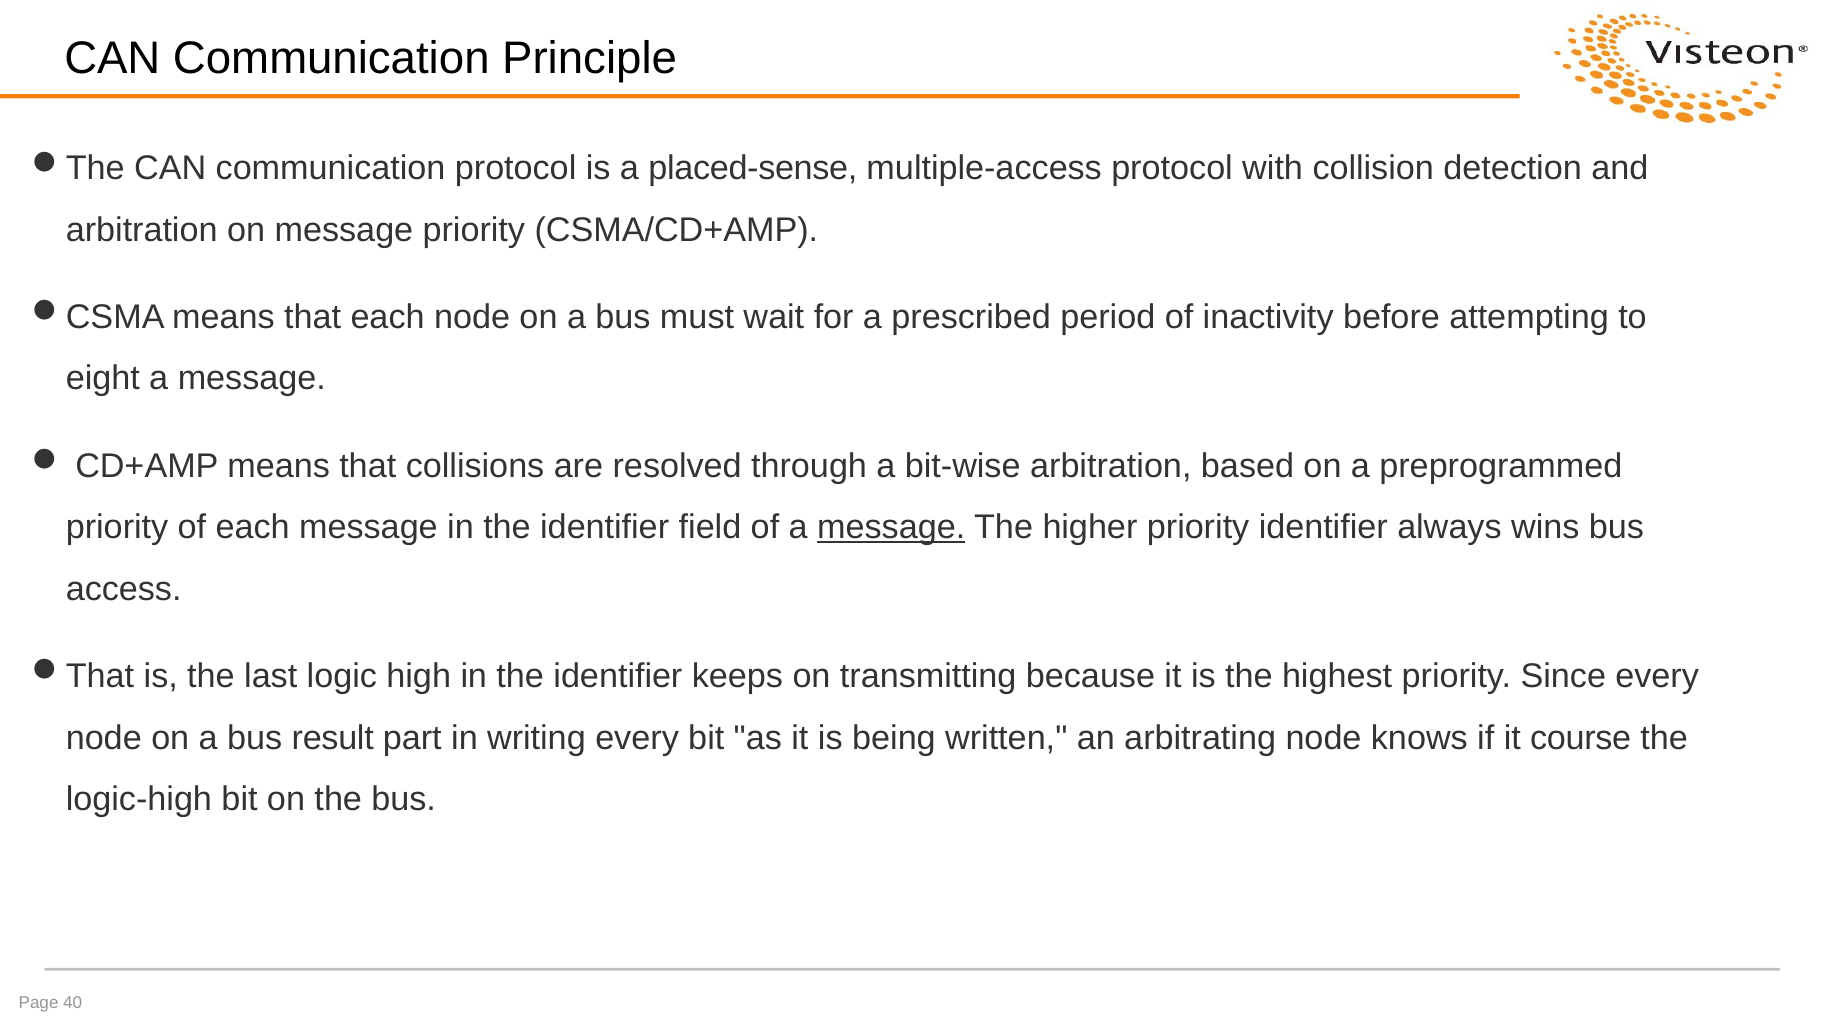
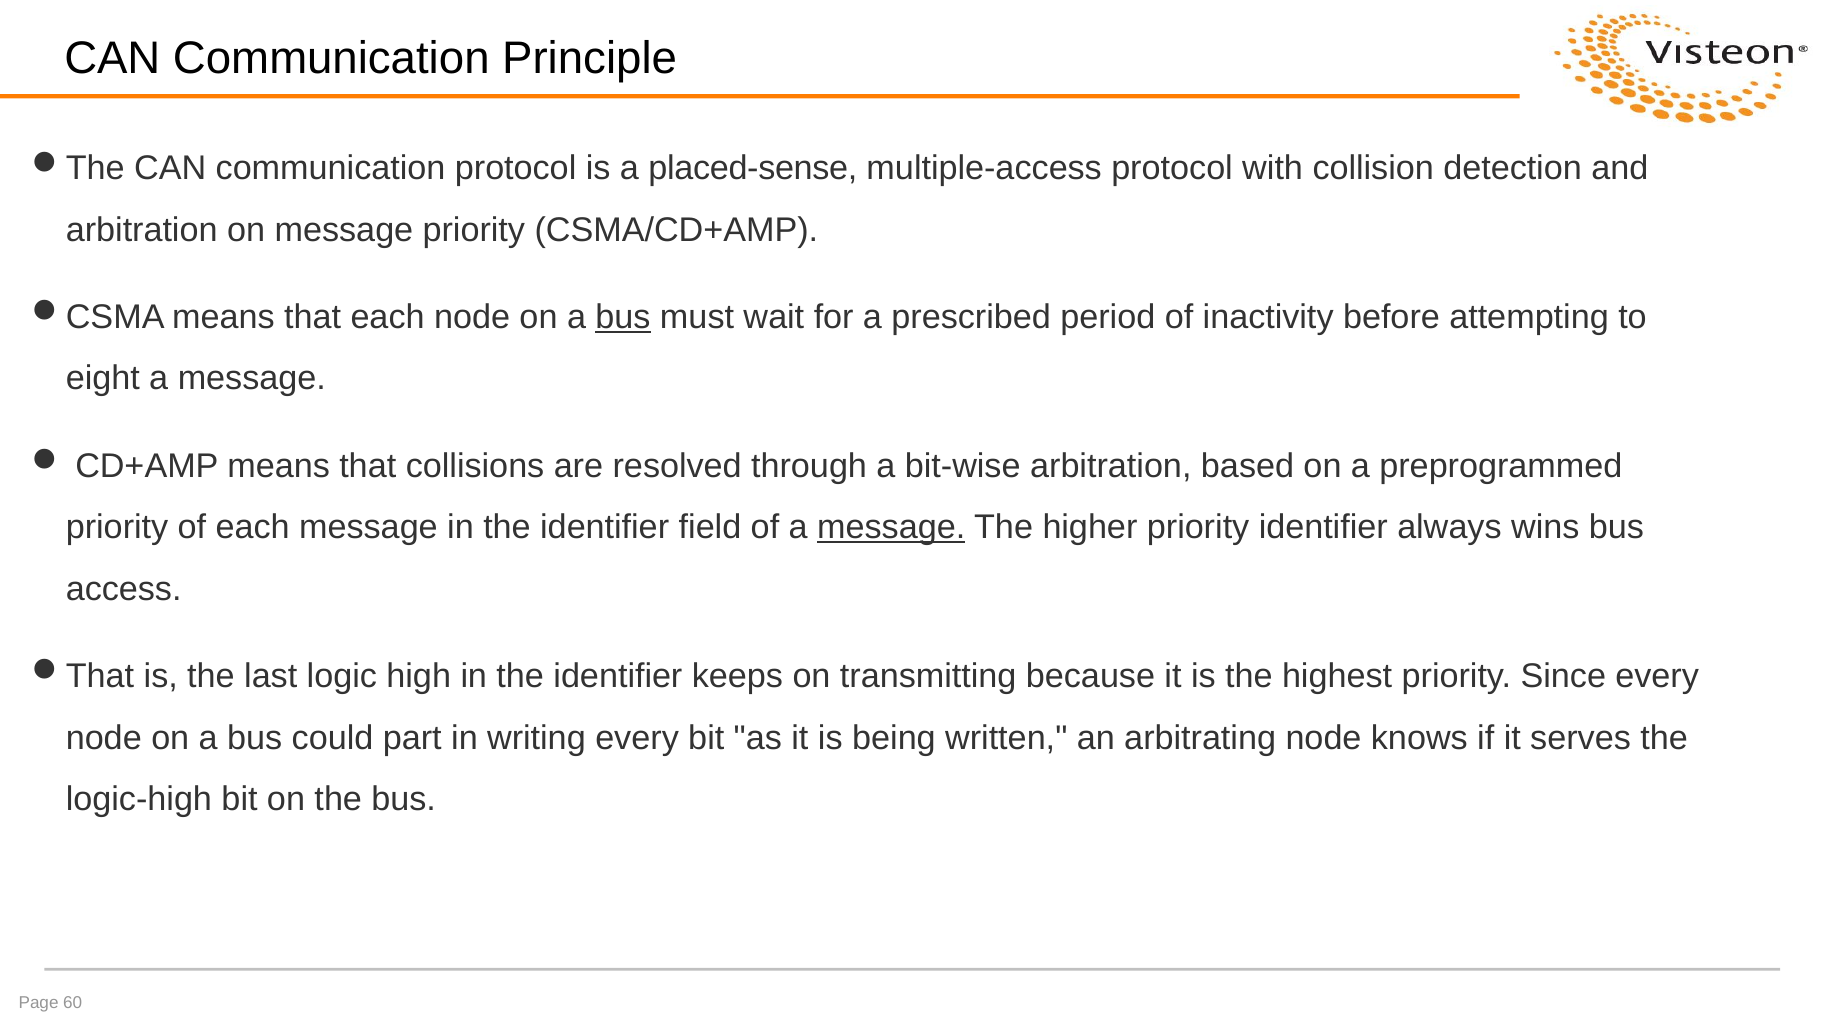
bus underline: none -> present (623, 317)
result: result -> could (333, 737)
course: course -> serves (1581, 737)
40: 40 -> 60 (73, 1002)
